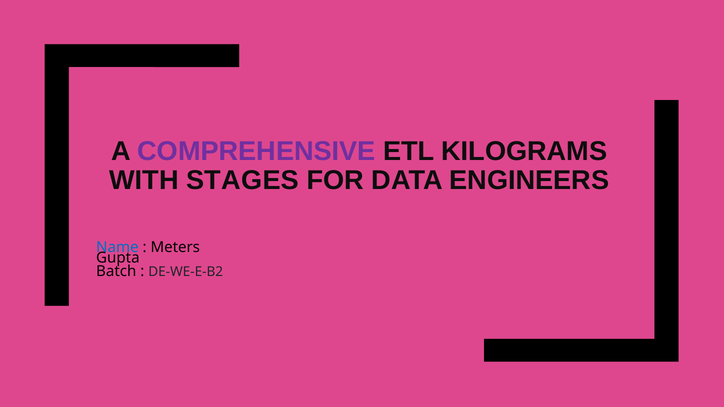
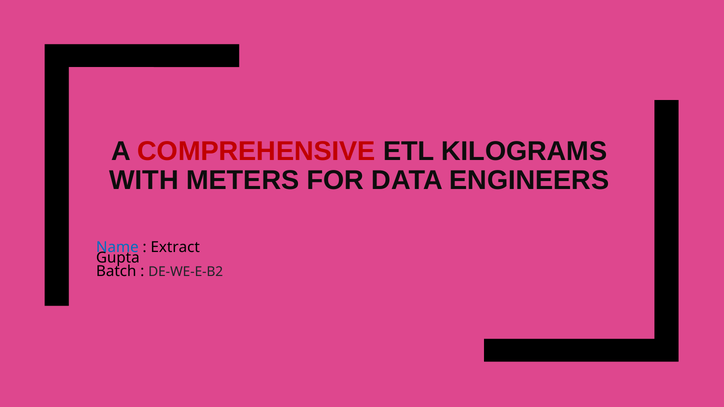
COMPREHENSIVE colour: purple -> red (256, 151)
STAGES: STAGES -> METERS (243, 181)
Meters: Meters -> Extract (175, 247)
